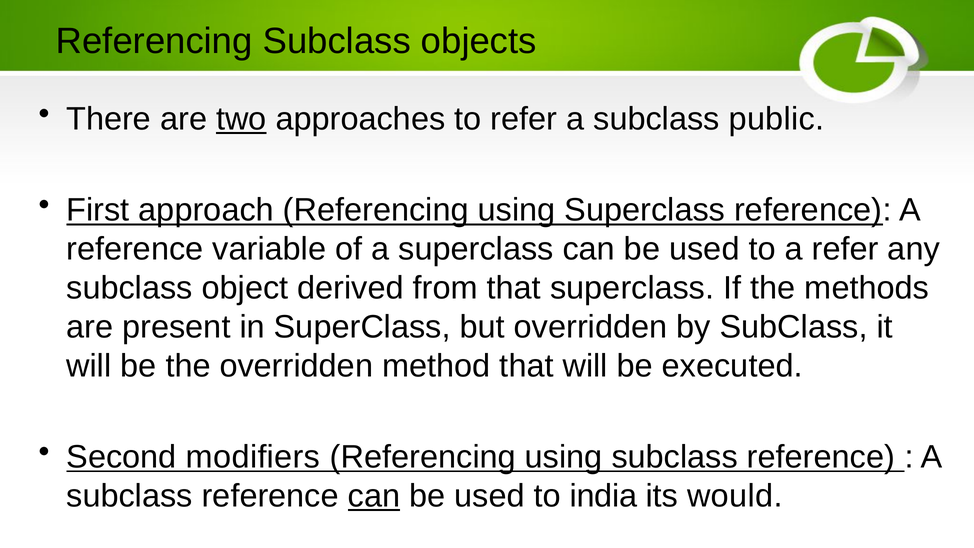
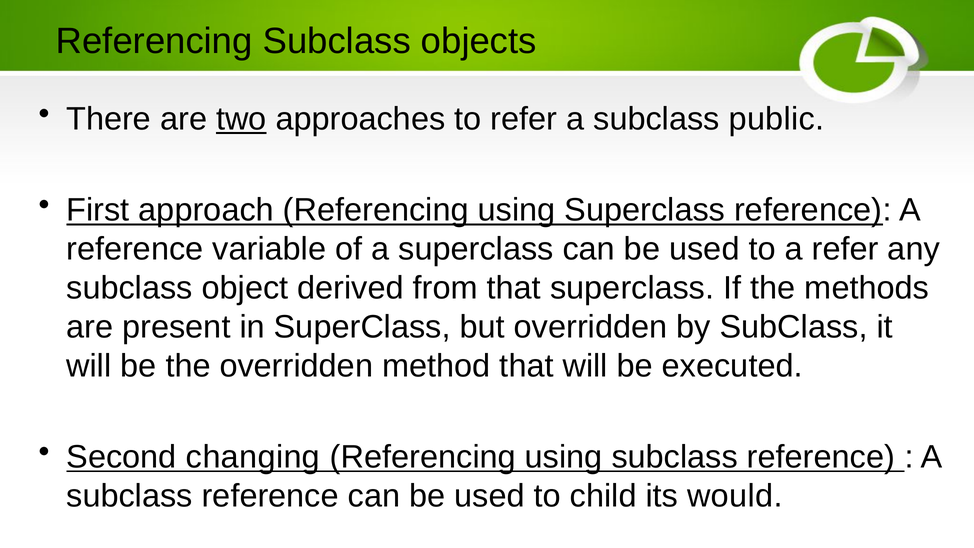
modifiers: modifiers -> changing (253, 457)
can underline: present -> none (374, 496)
india: india -> child (603, 496)
